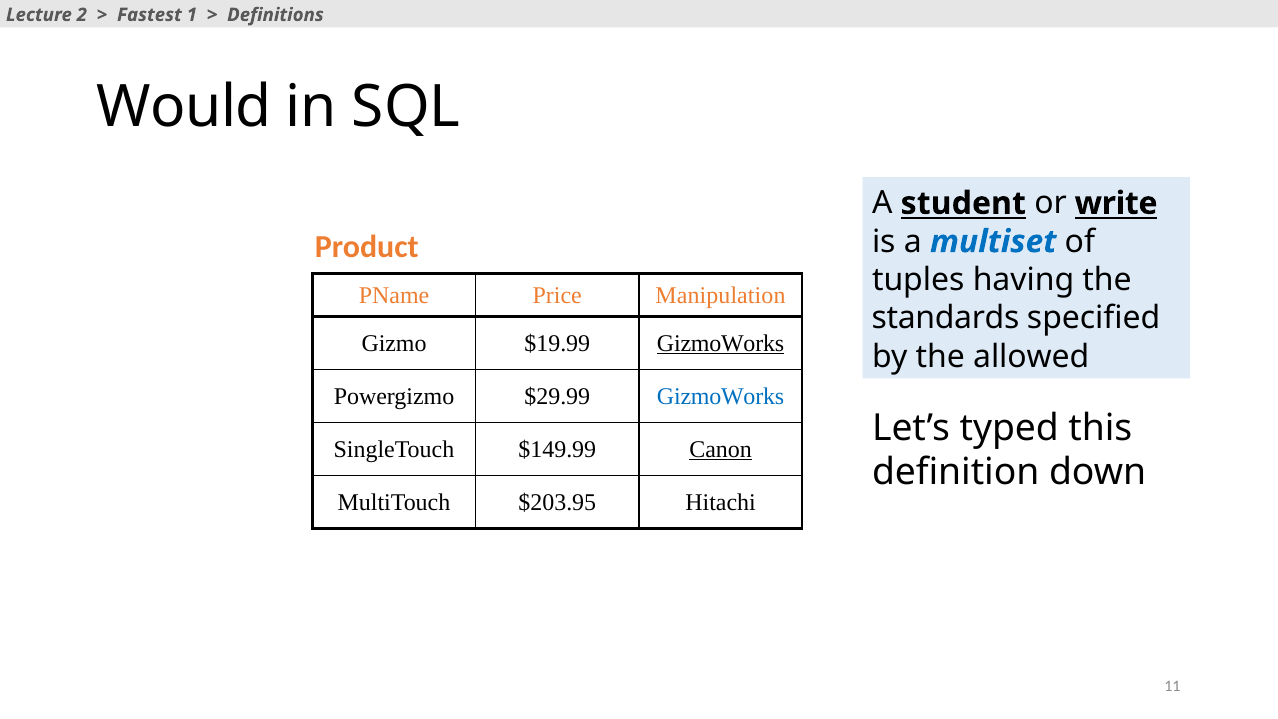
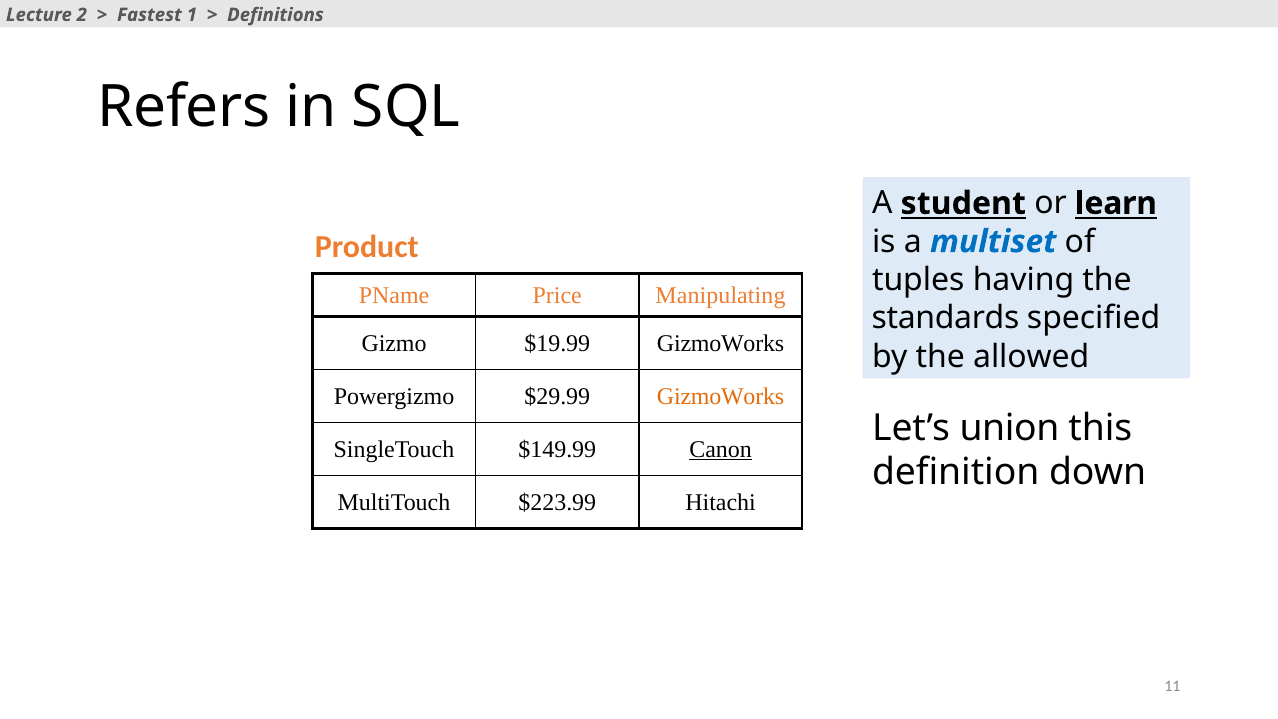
Would: Would -> Refers (184, 107)
write: write -> learn (1116, 203)
Manipulation: Manipulation -> Manipulating (720, 295)
GizmoWorks underline: present -> none (721, 343)
GizmoWorks colour: blue -> orange (721, 396)
typed: typed -> union (1009, 428)
$203.95: $203.95 -> $223.99 (557, 502)
